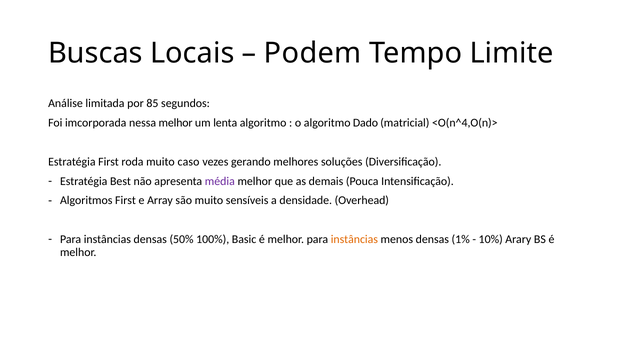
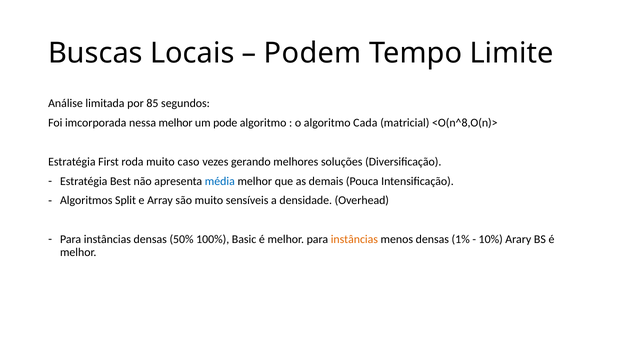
lenta: lenta -> pode (225, 123)
Dado: Dado -> Cada (365, 123)
<O(n^4,O(n)>: <O(n^4,O(n)> -> <O(n^8,O(n)> (465, 123)
média colour: purple -> blue (220, 181)
Algoritmos First: First -> Split (126, 200)
